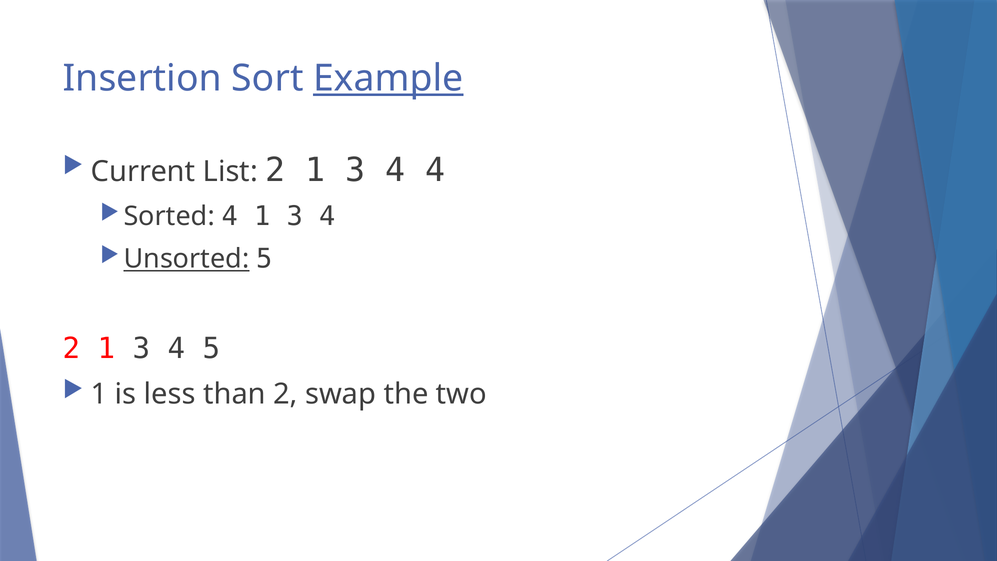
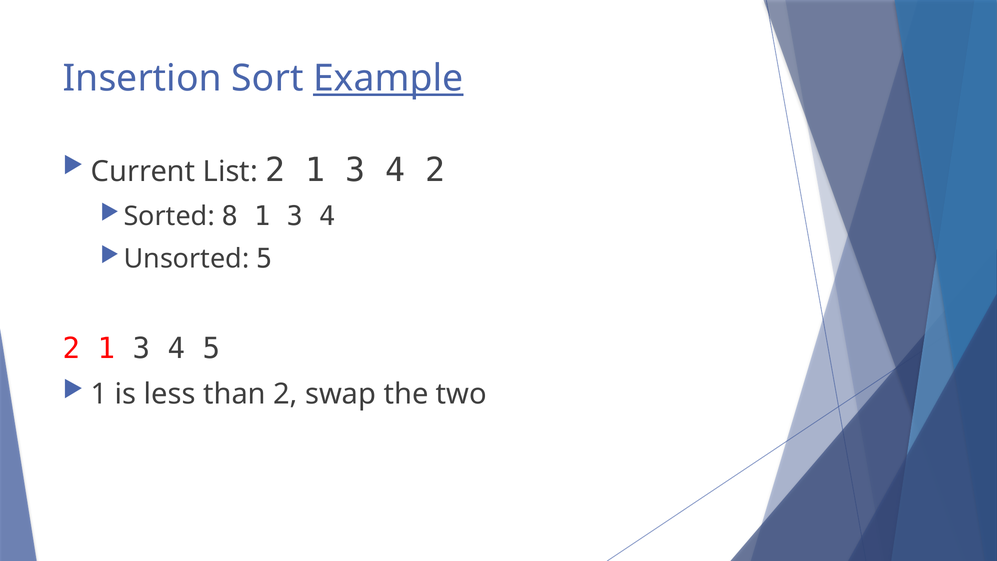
4 4: 4 -> 2 (435, 170)
Sorted 4: 4 -> 8 (230, 216)
Unsorted underline: present -> none (186, 259)
